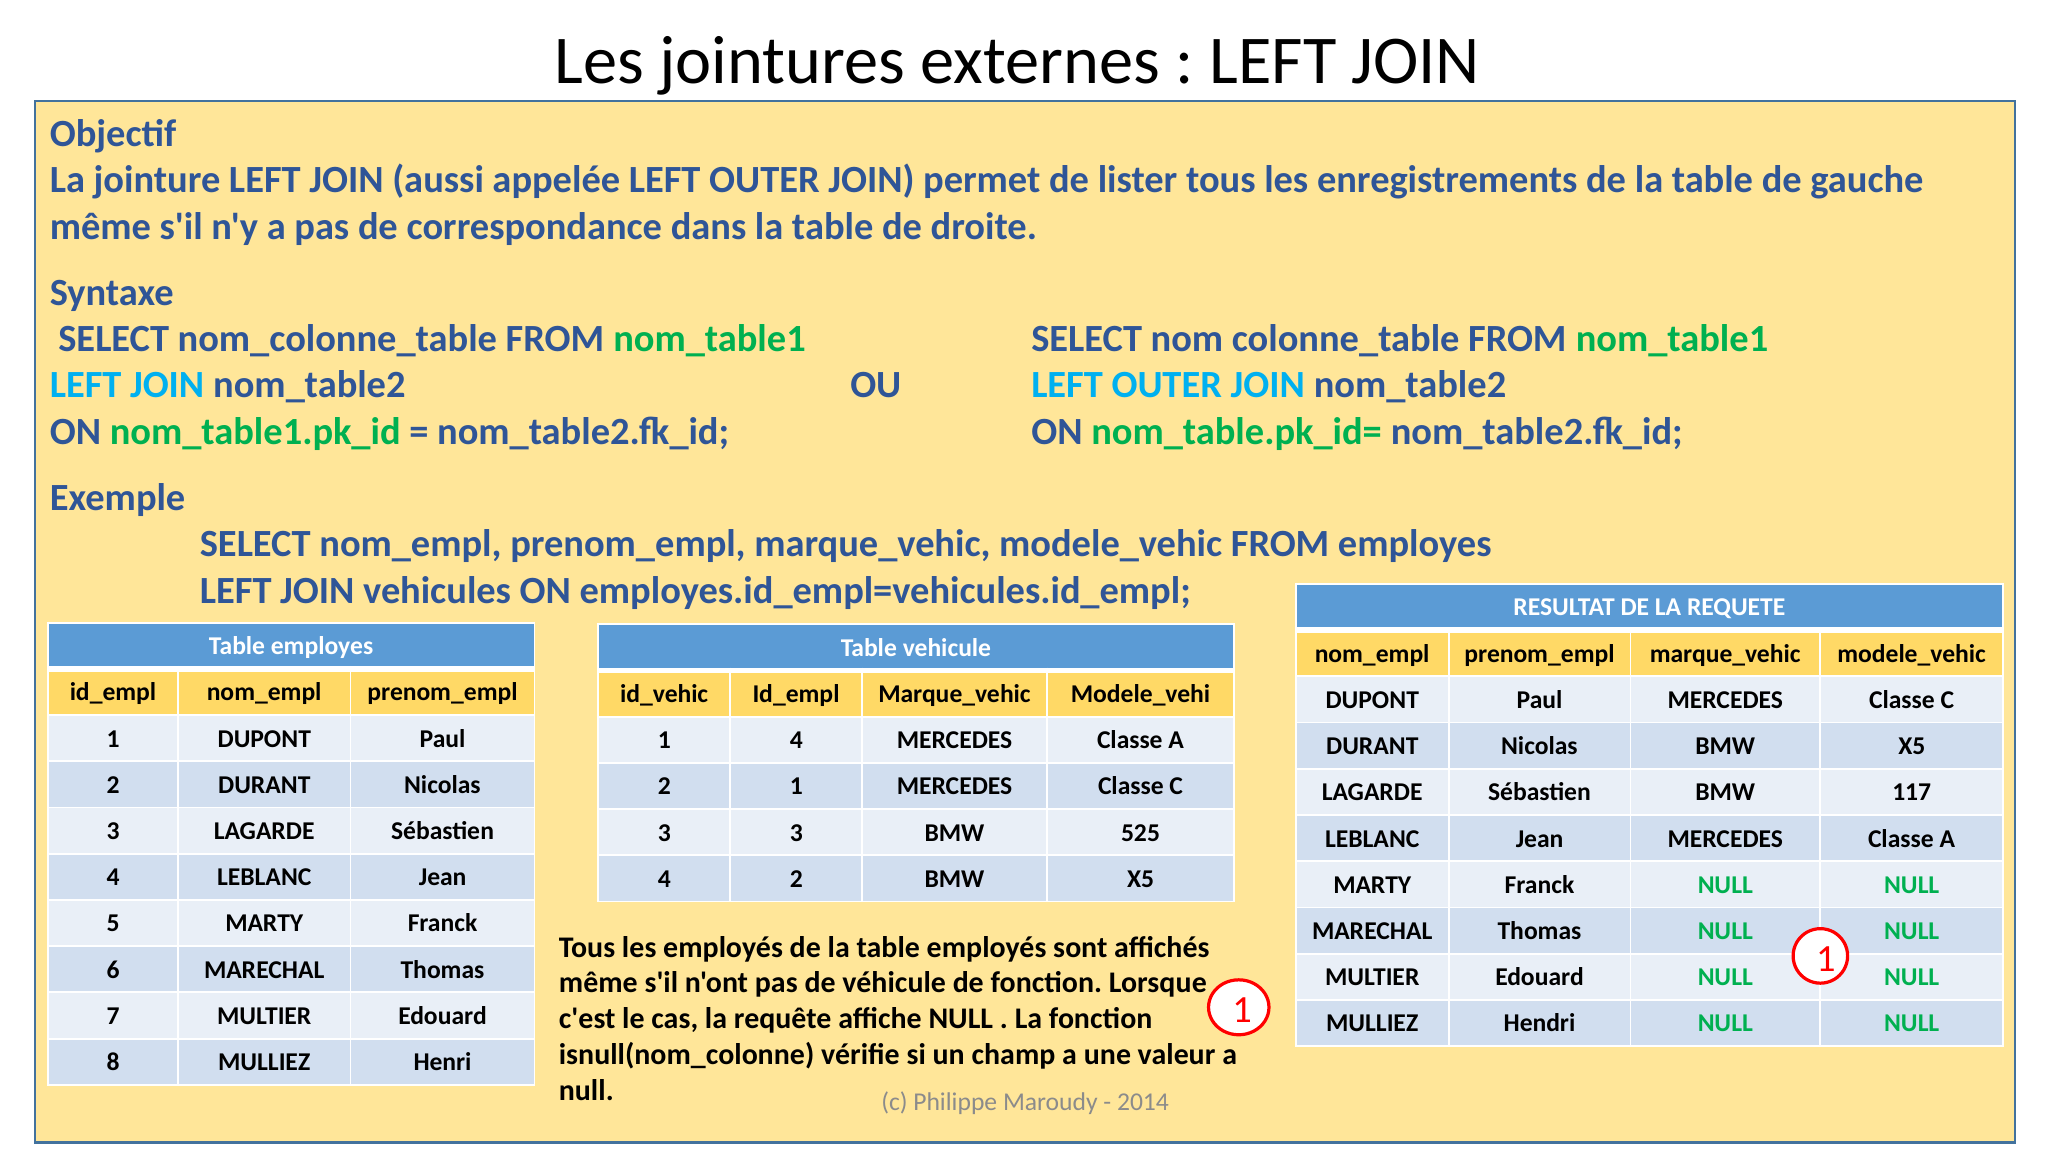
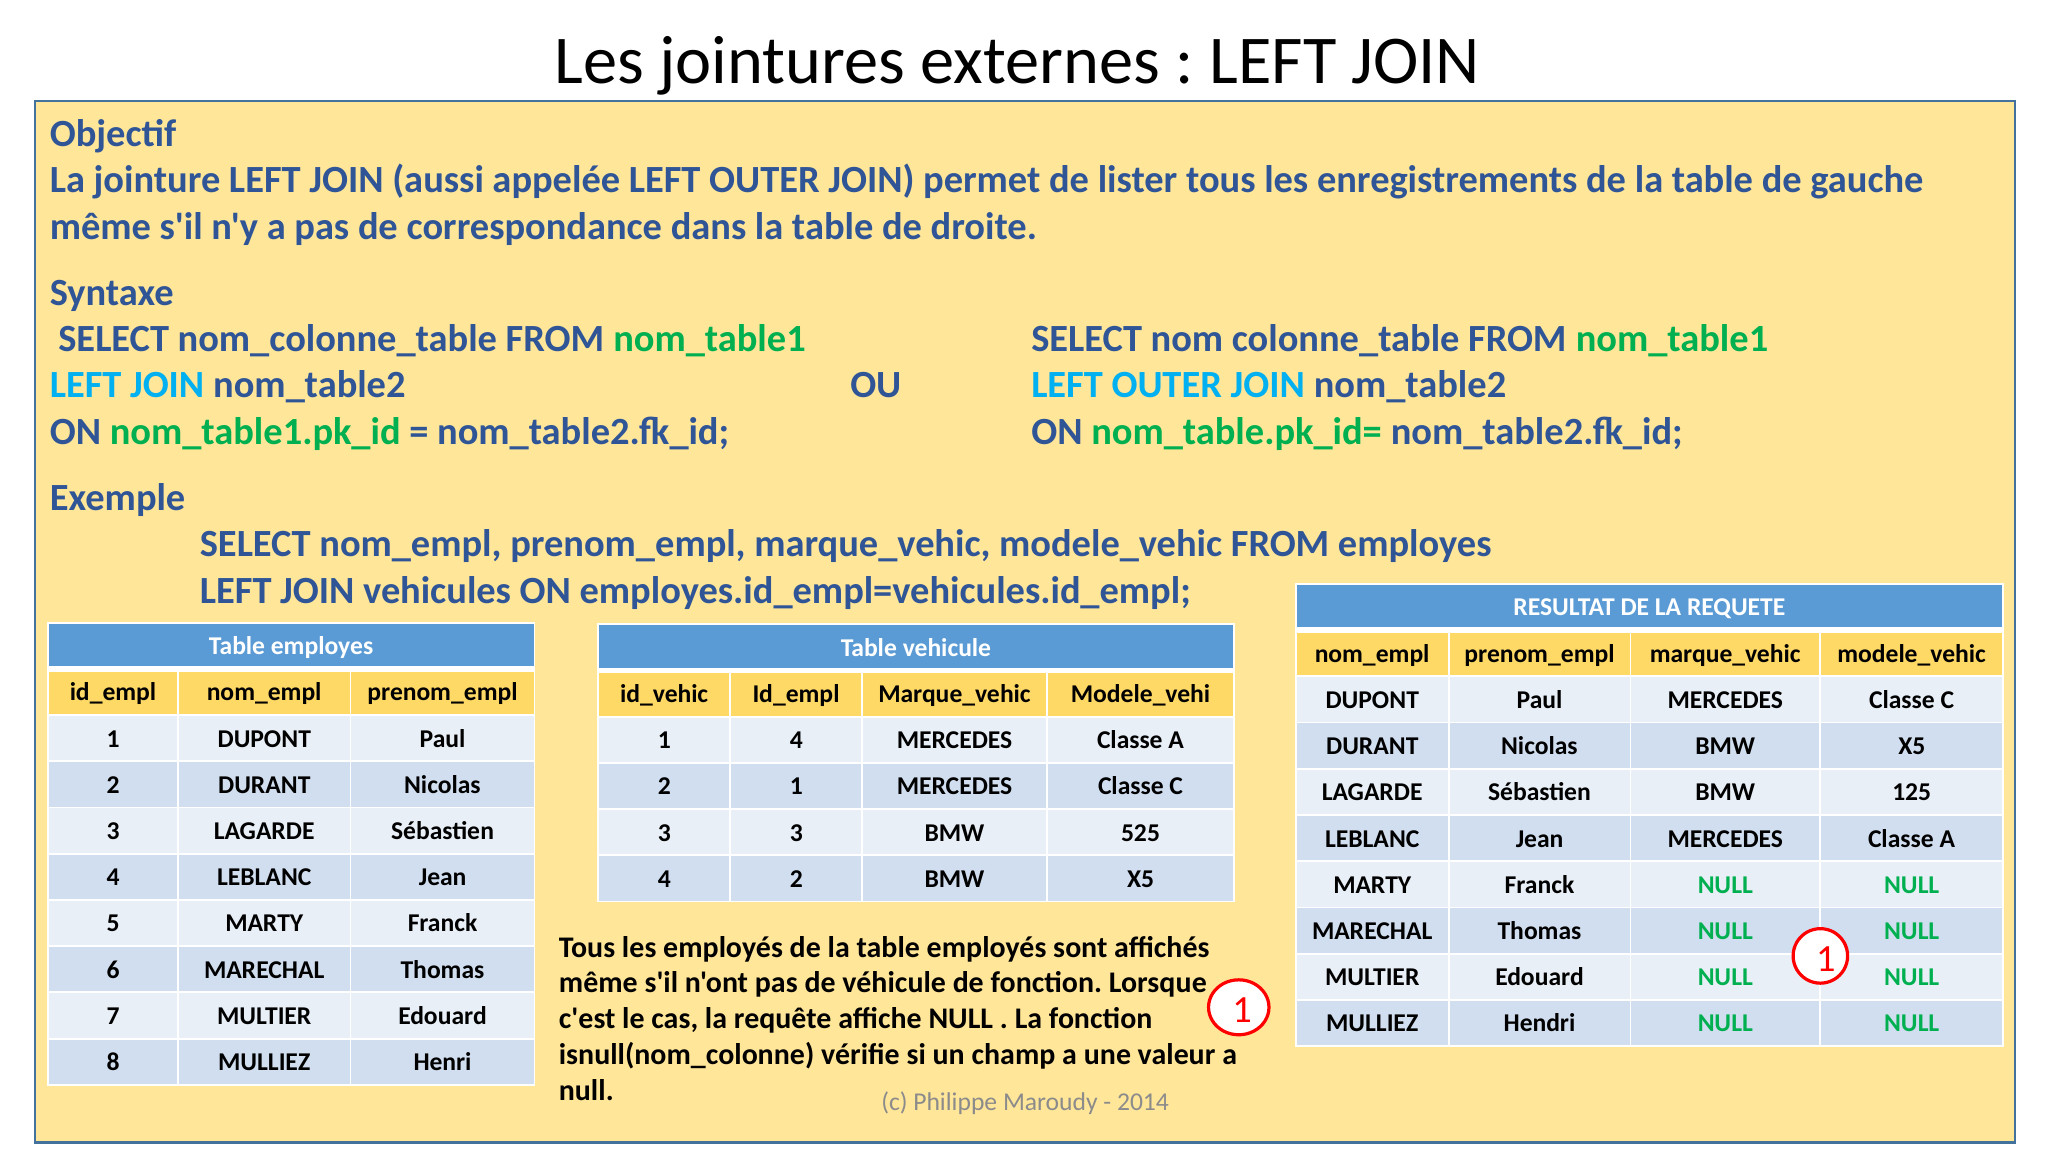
117: 117 -> 125 (1912, 792)
